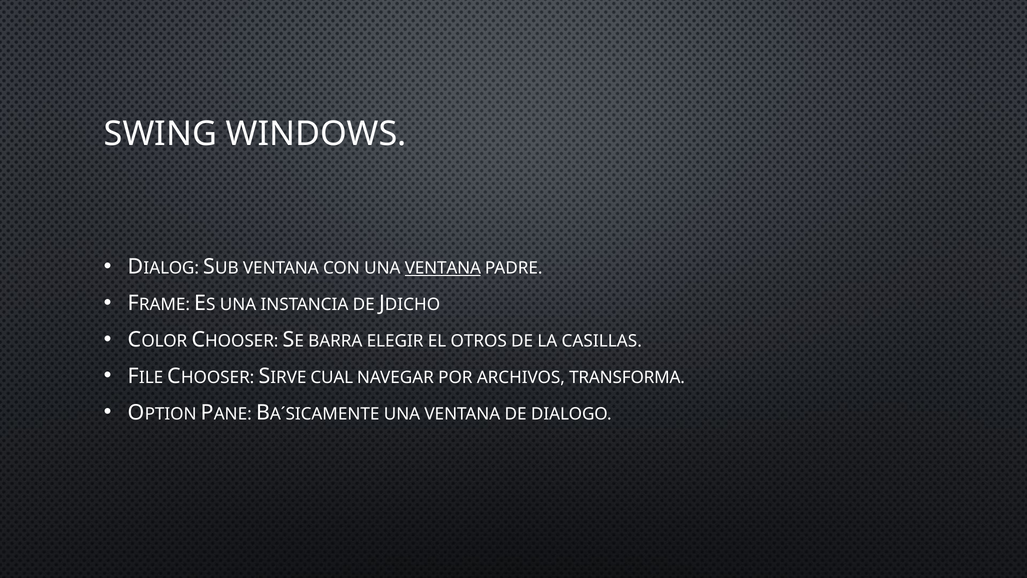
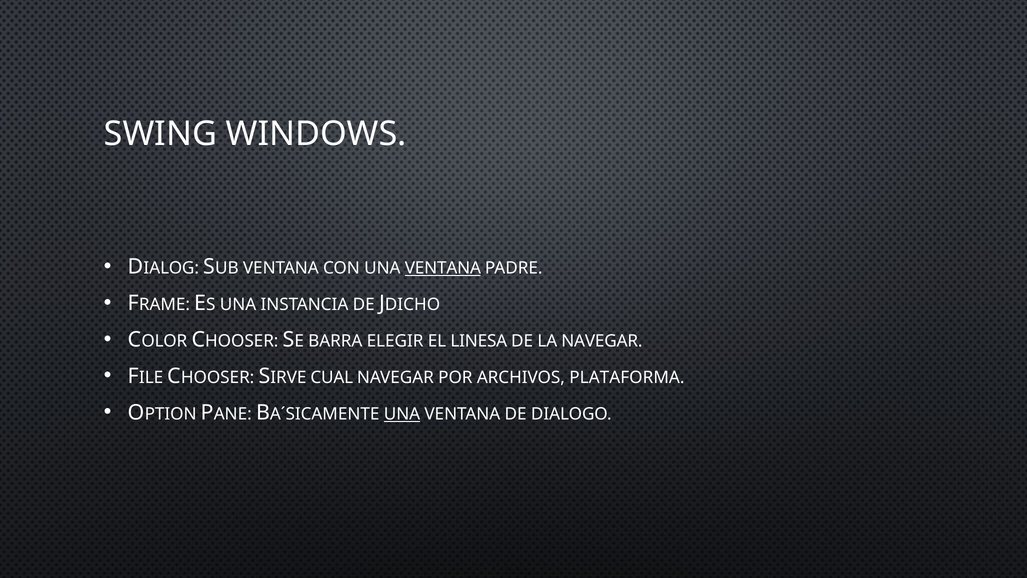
OTROS: OTROS -> LINESA (479, 341)
LA CASILLAS: CASILLAS -> NAVEGAR (602, 341)
TRANSFORMA: TRANSFORMA -> PLATAFORMA (627, 377)
UNA underline: none -> present (402, 414)
